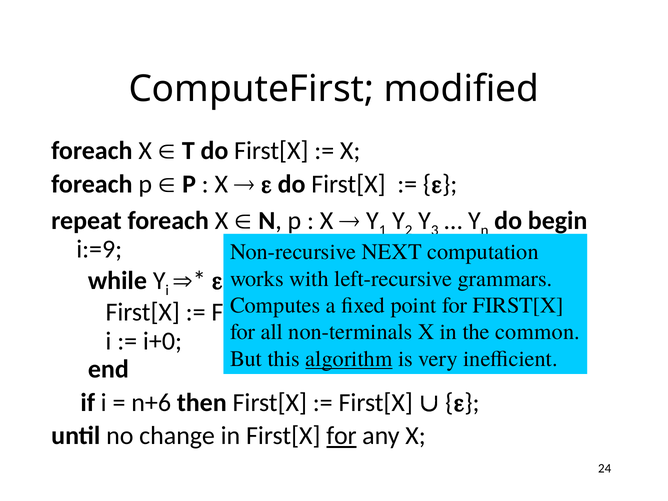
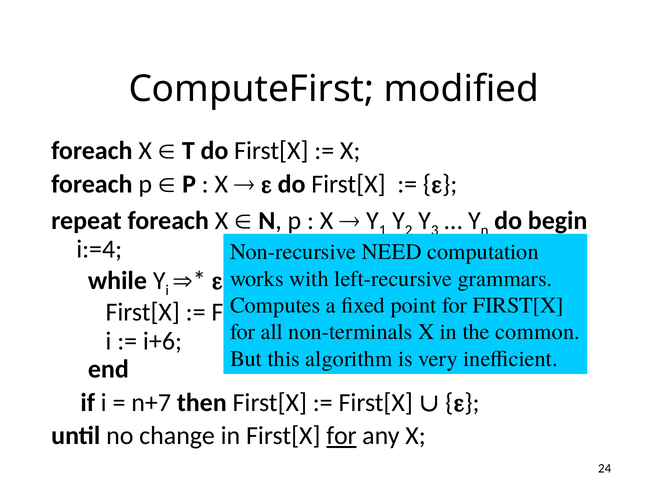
i:=9: i:=9 -> i:=4 (99, 249)
NEXT: NEXT -> NEED (392, 252)
i+0: i+0 -> i+6 (162, 341)
algorithm underline: present -> none (349, 359)
n+6: n+6 -> n+7 (151, 403)
